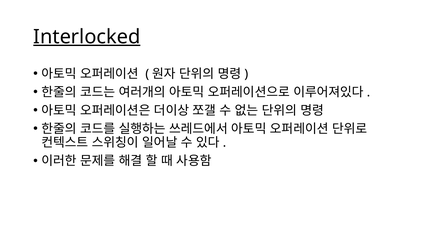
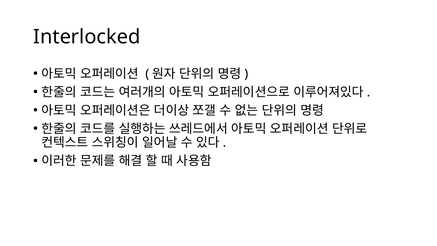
Interlocked underline: present -> none (87, 37)
